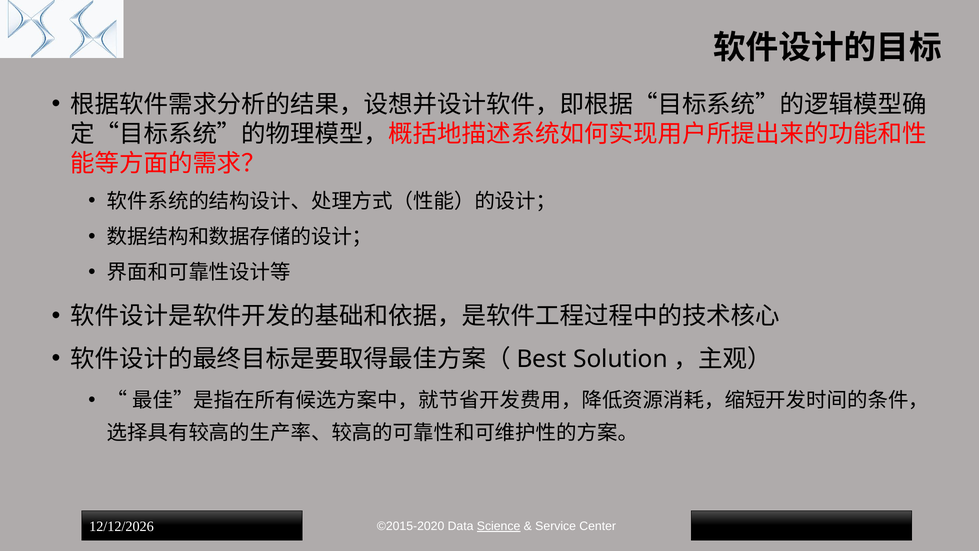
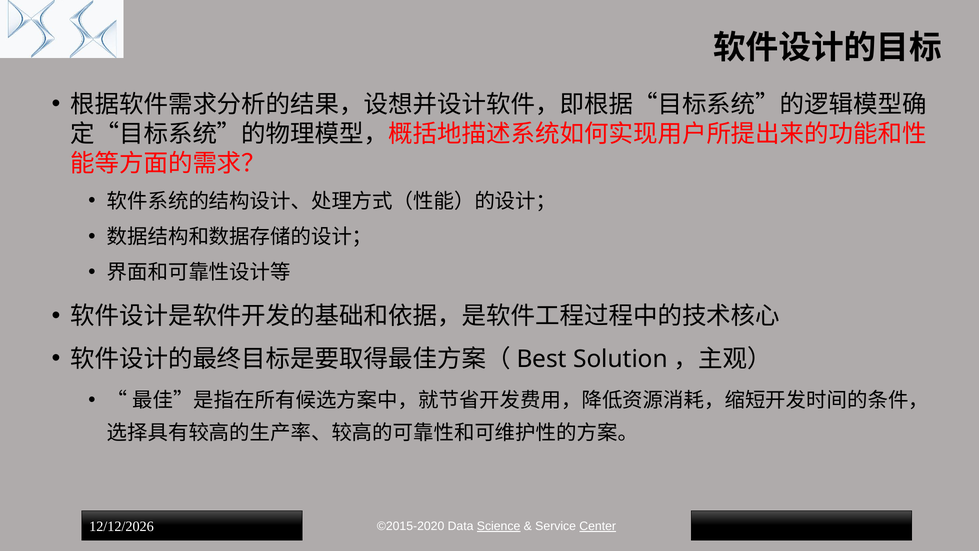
Center underline: none -> present (598, 526)
